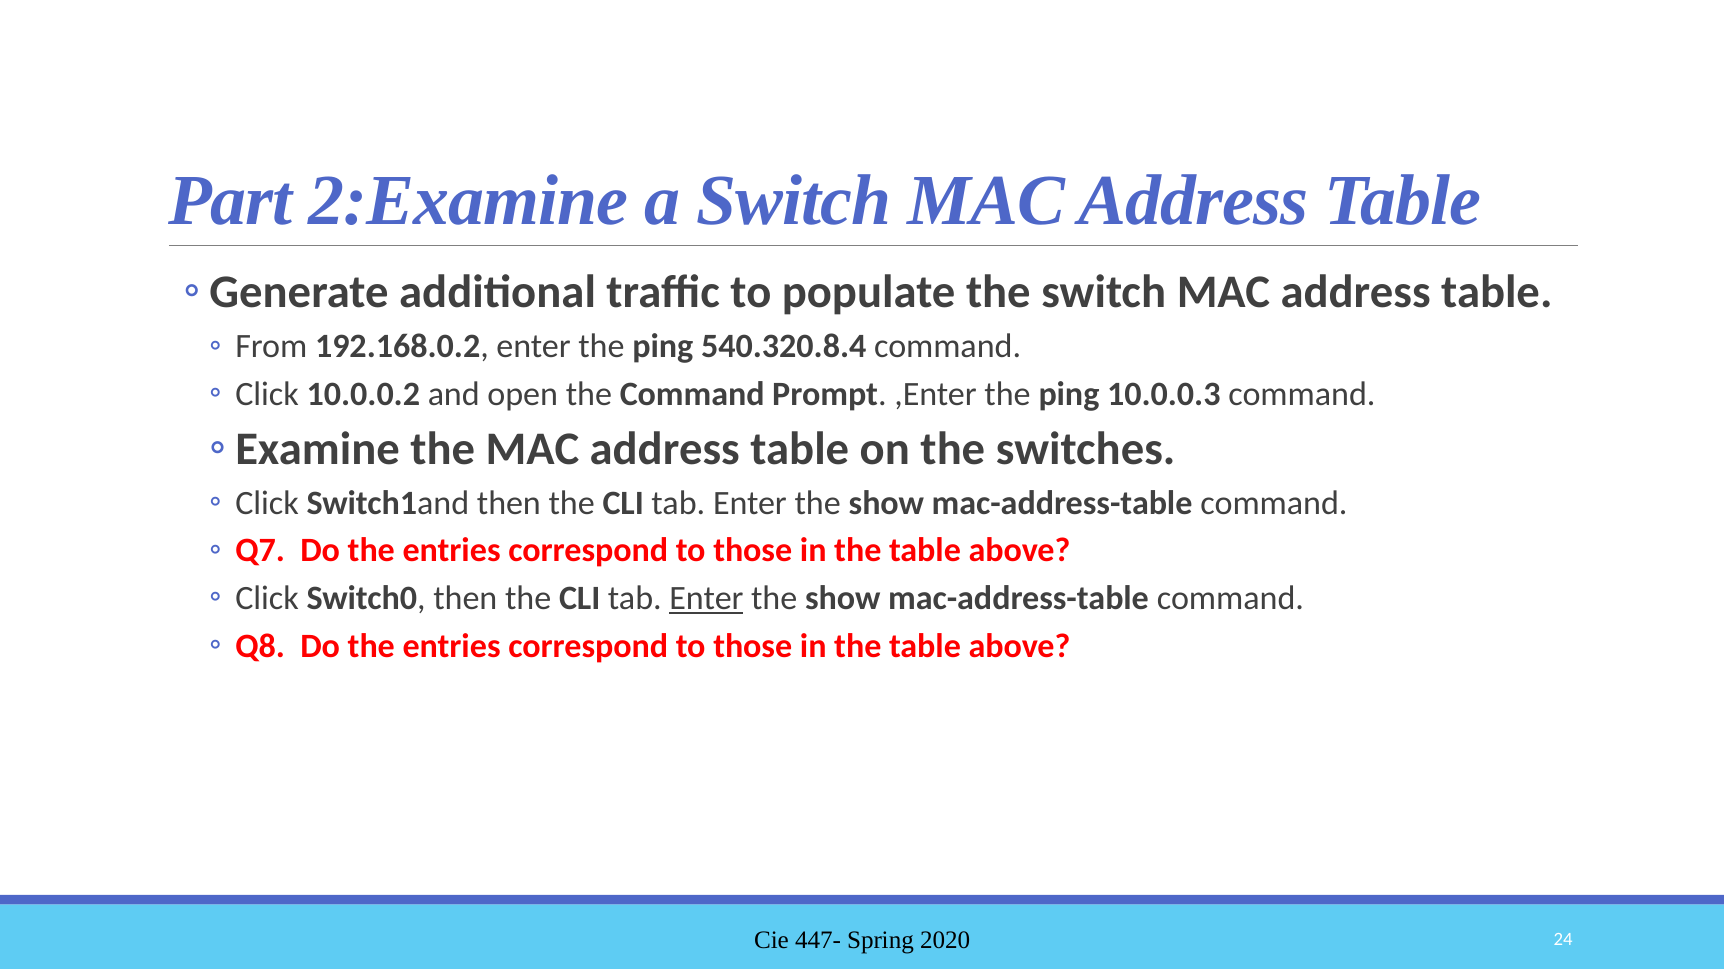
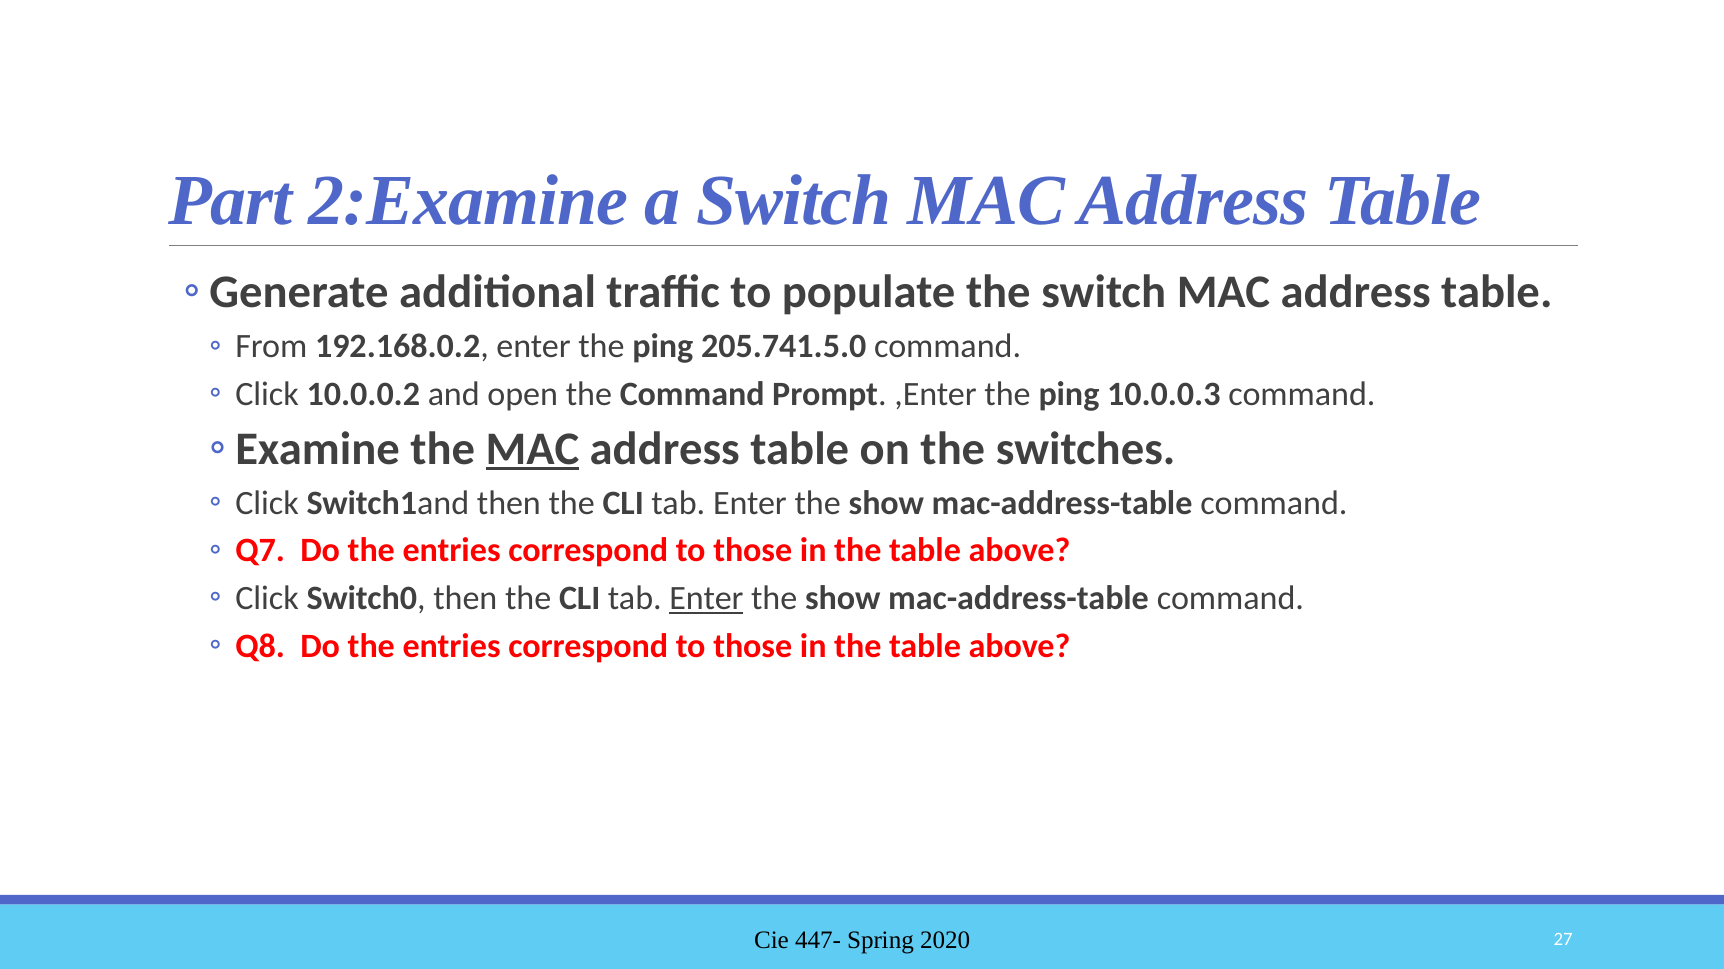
540.320.8.4: 540.320.8.4 -> 205.741.5.0 (784, 347)
MAC underline: none -> present (532, 449)
24: 24 -> 27 (1563, 940)
